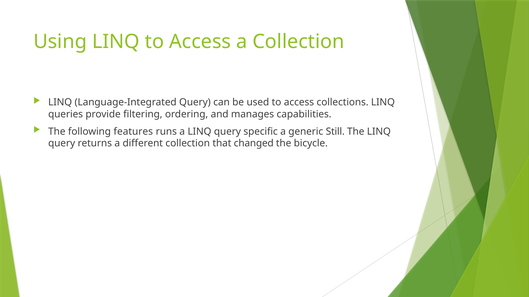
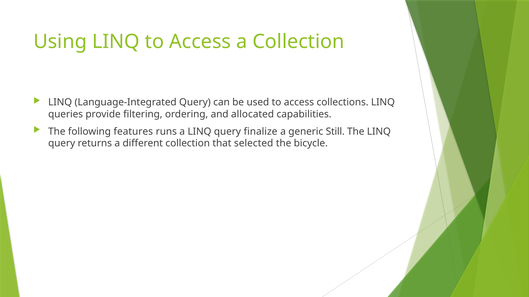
manages: manages -> allocated (253, 114)
specific: specific -> finalize (261, 132)
changed: changed -> selected (254, 144)
